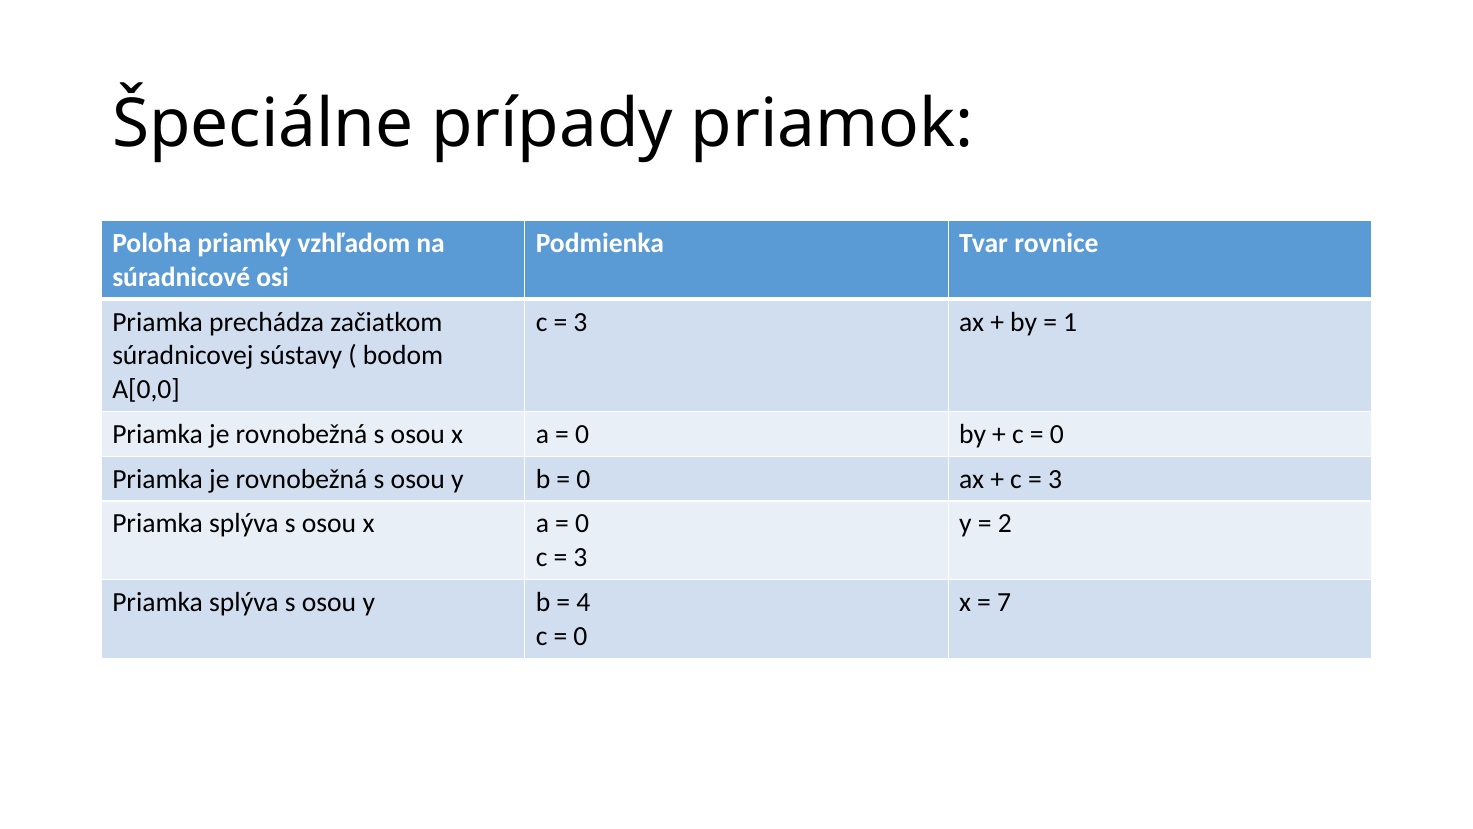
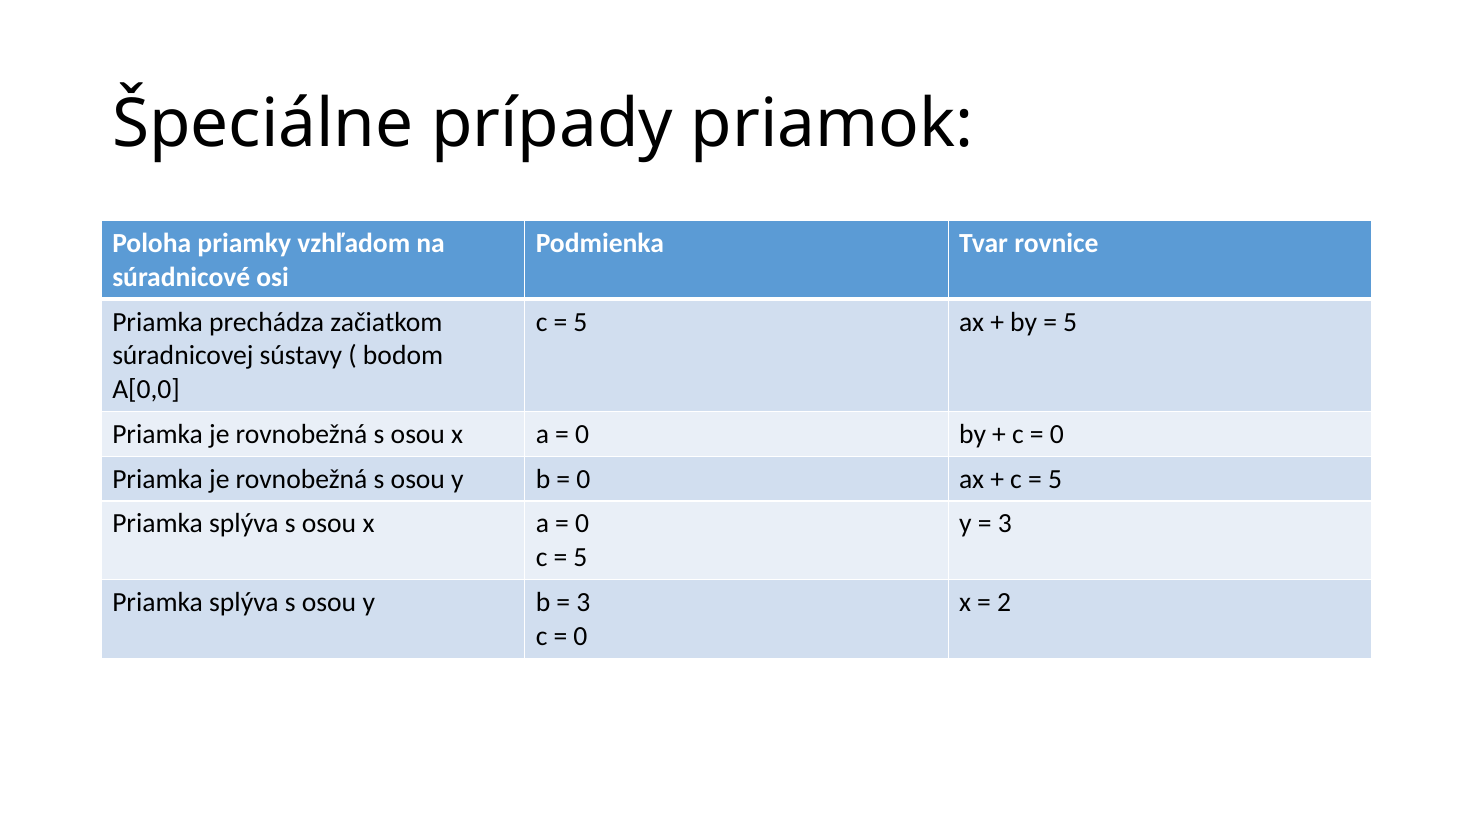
3: 3 -> 5 (580, 322)
1: 1 -> 5 (1070, 322)
3: 3 -> 5 (1055, 479)
2: 2 -> 3 (1005, 524)
3: 3 -> 5 (580, 557)
4: 4 -> 3 (583, 602)
7: 7 -> 2 (1004, 602)
